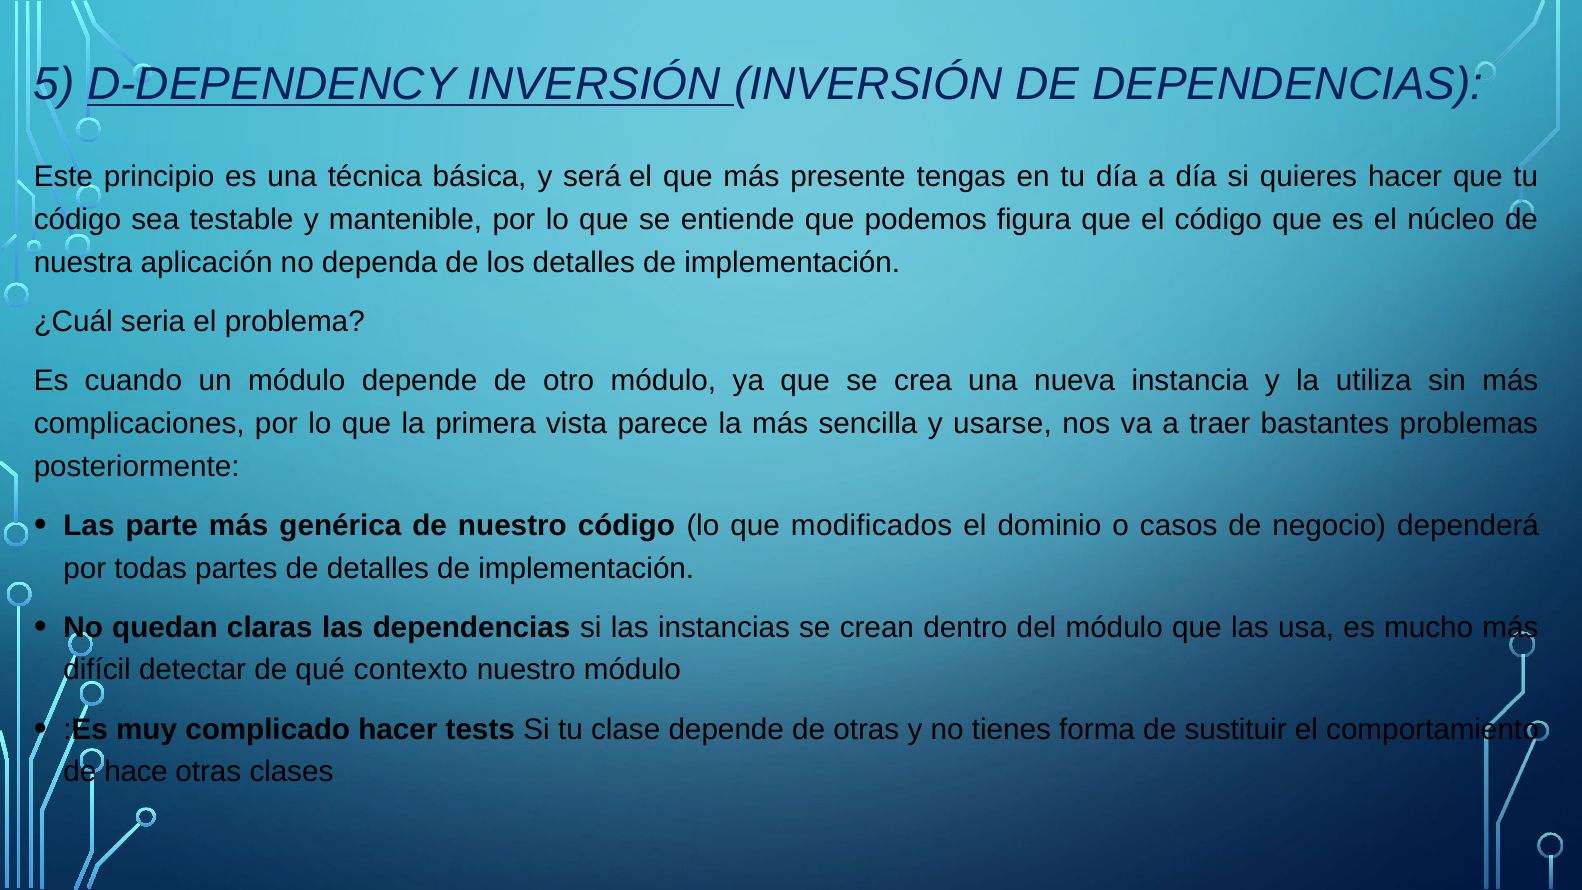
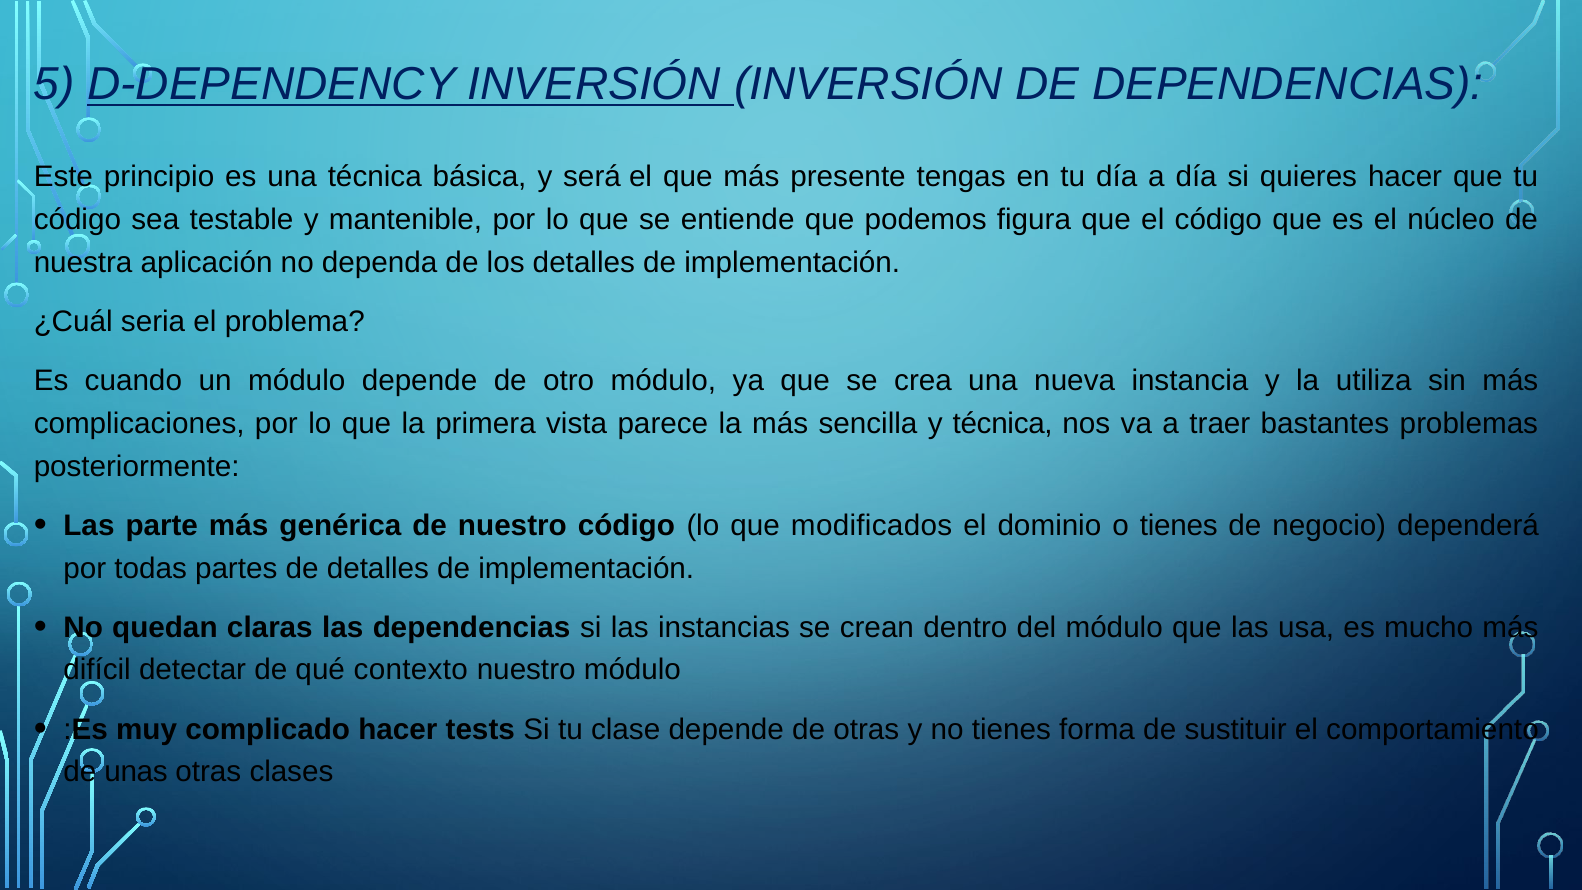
y usarse: usarse -> técnica (1003, 424)
o casos: casos -> tienes (1179, 525)
hace: hace -> unas (136, 772)
